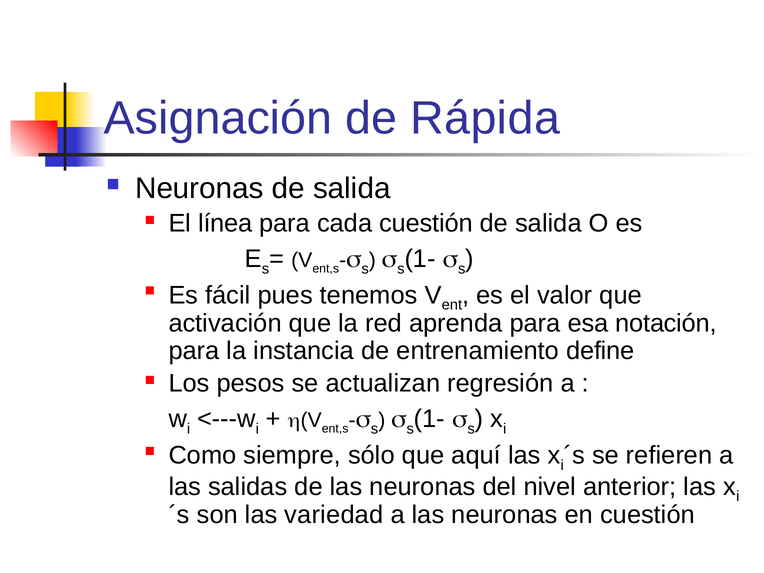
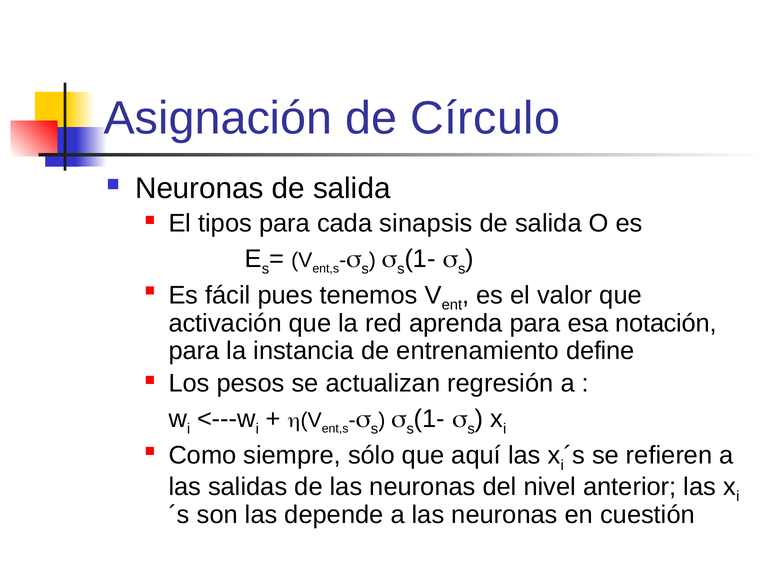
Rápida: Rápida -> Círculo (485, 119)
línea: línea -> tipos (225, 223)
cada cuestión: cuestión -> sinapsis (426, 223)
variedad: variedad -> depende (334, 515)
